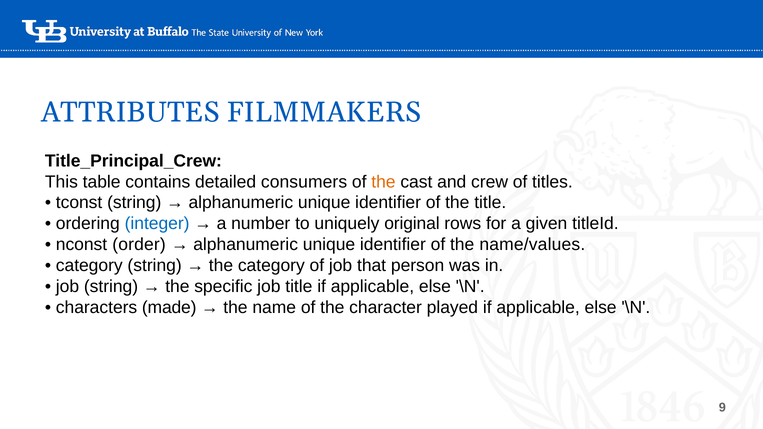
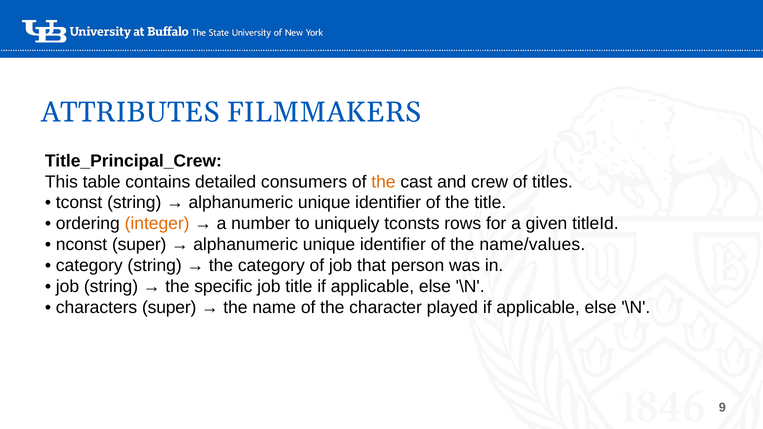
integer colour: blue -> orange (157, 224)
original: original -> tconsts (412, 224)
nconst order: order -> super (139, 245)
characters made: made -> super (169, 308)
